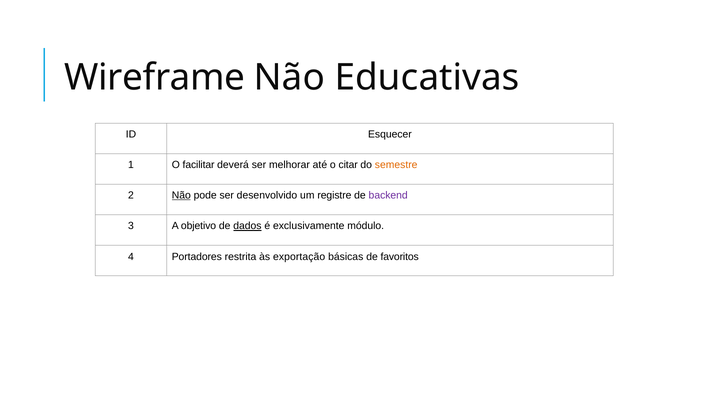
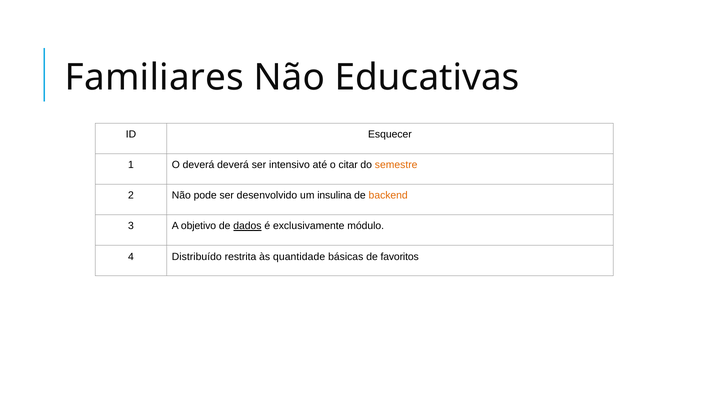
Wireframe: Wireframe -> Familiares (154, 78)
O facilitar: facilitar -> deverá (199, 165)
melhorar: melhorar -> intensivo (289, 165)
Não underline: present -> none (181, 195)
registre: registre -> insulina (334, 195)
backend colour: purple -> orange (388, 195)
Portadores: Portadores -> Distribuído (197, 256)
exportação: exportação -> quantidade (299, 256)
